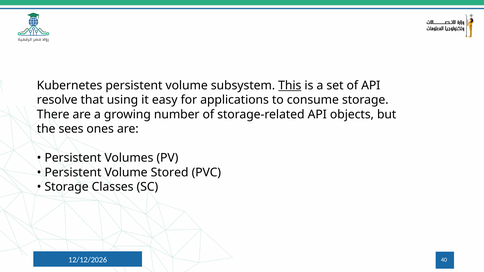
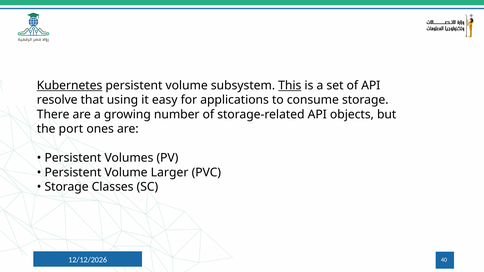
Kubernetes underline: none -> present (70, 86)
sees: sees -> port (71, 129)
Stored: Stored -> Larger (170, 173)
